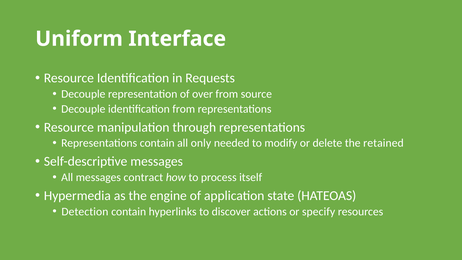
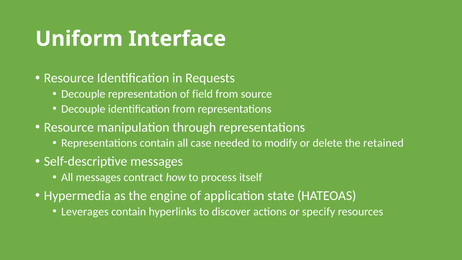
over: over -> field (202, 94)
only: only -> case (201, 143)
Detection: Detection -> Leverages (85, 212)
